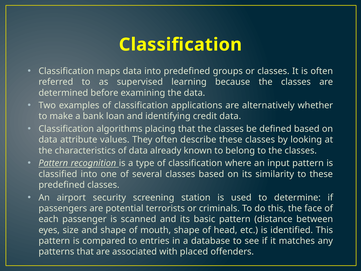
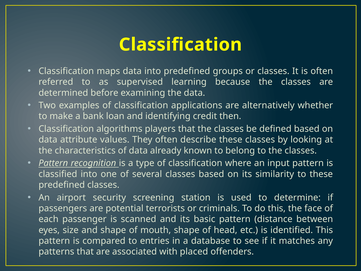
credit data: data -> then (230, 116)
placing: placing -> players (160, 129)
